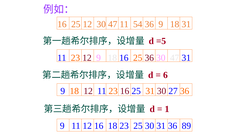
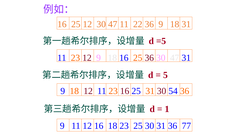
54: 54 -> 22 (138, 24)
6: 6 -> 5 (165, 75)
27: 27 -> 54 (173, 91)
89: 89 -> 77 (186, 125)
